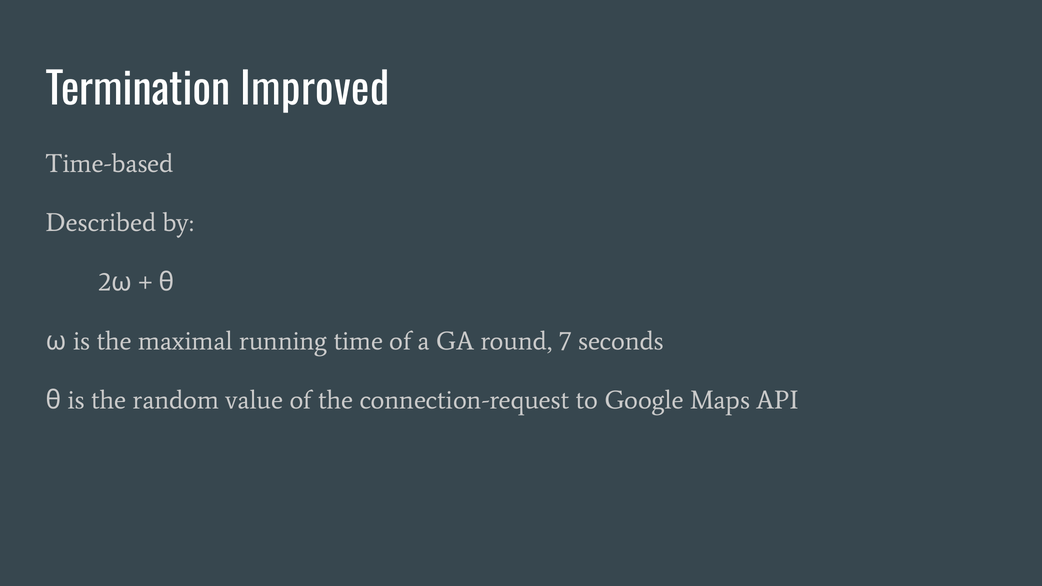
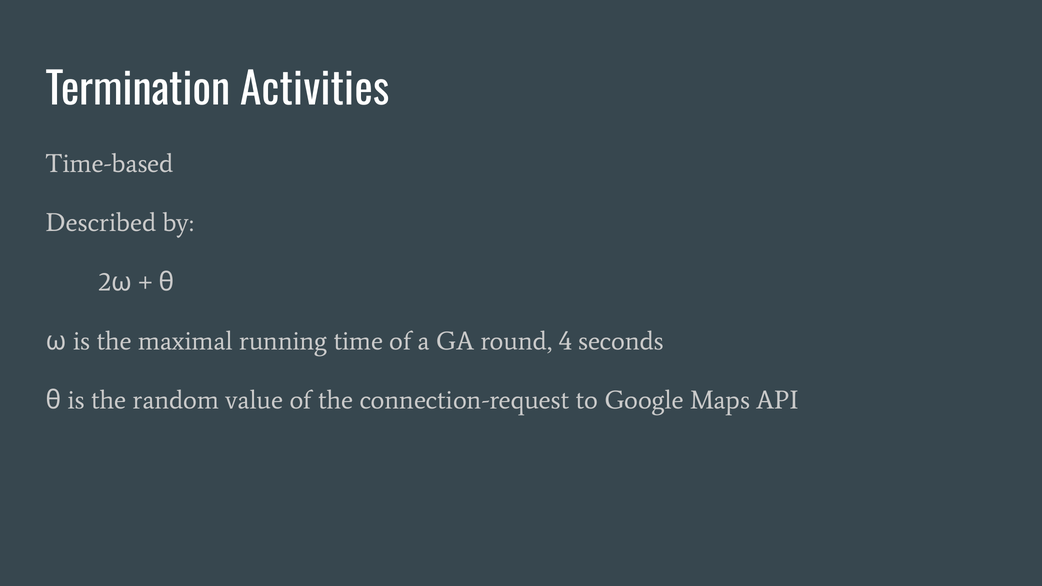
Improved: Improved -> Activities (315, 90)
7: 7 -> 4 (565, 341)
